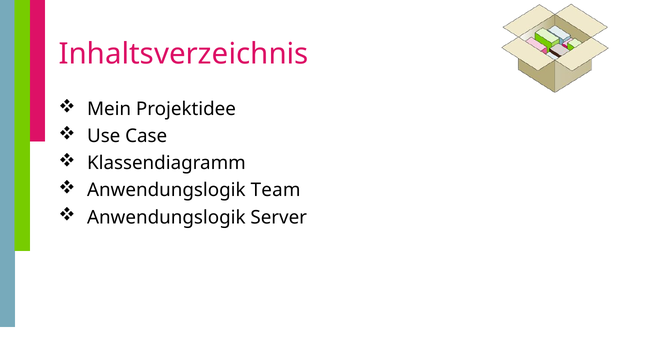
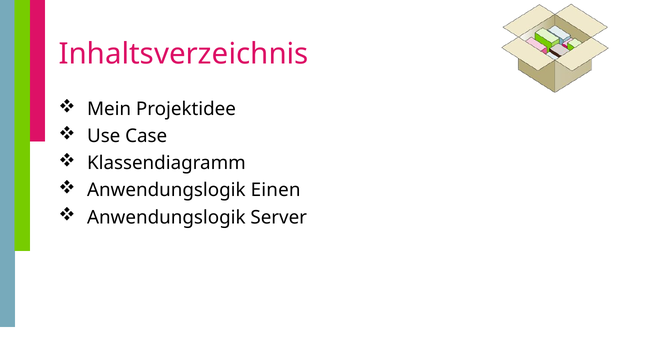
Team: Team -> Einen (276, 190)
